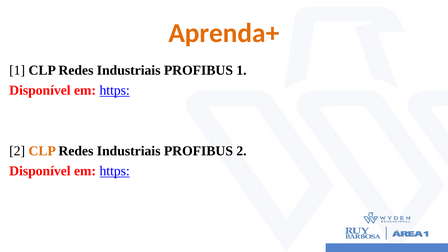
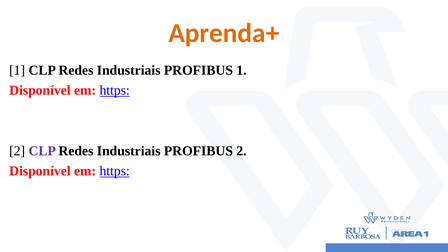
CLP colour: orange -> purple (42, 151)
